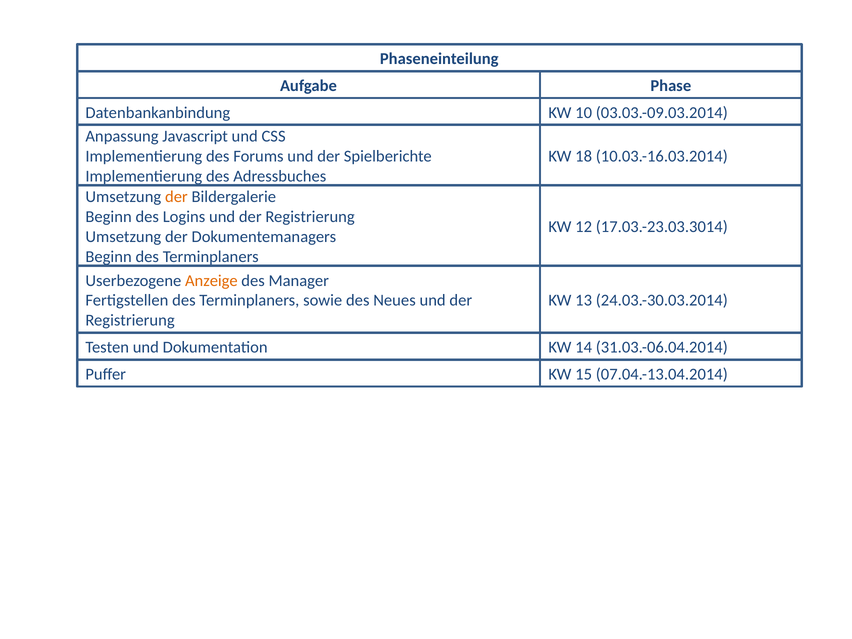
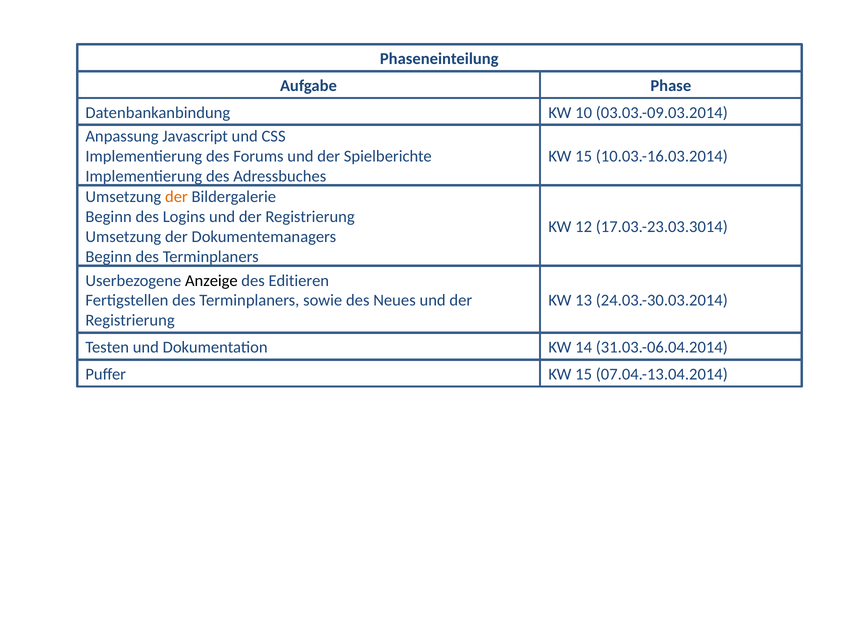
18: 18 -> 15 (584, 156)
Anzeige colour: orange -> black (211, 281)
Manager: Manager -> Editieren (299, 281)
